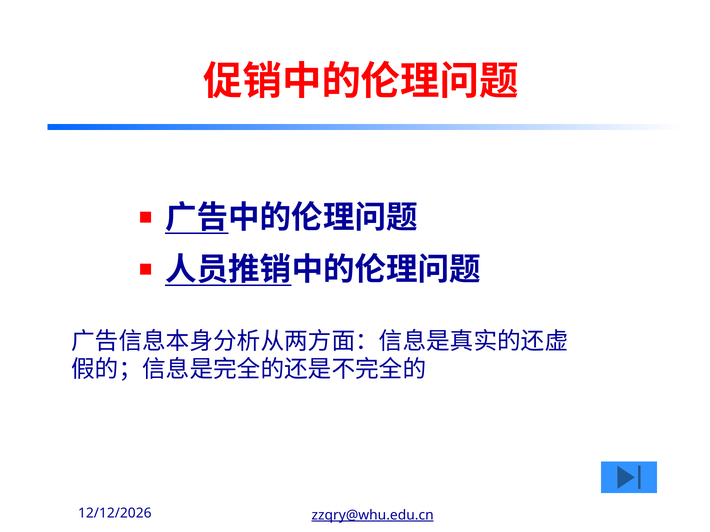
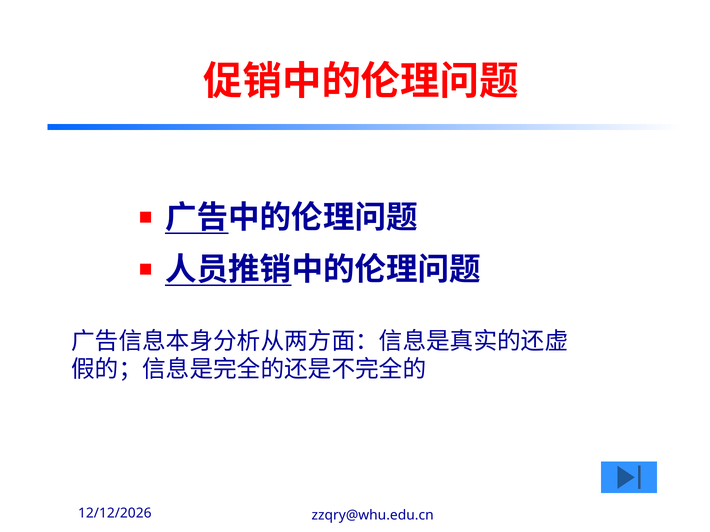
zzqry@whu.edu.cn underline: present -> none (373, 516)
